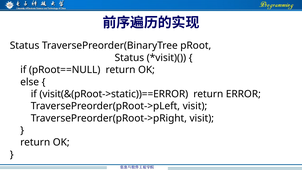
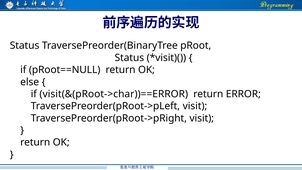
visit(&(pRoot->static))==ERROR: visit(&(pRoot->static))==ERROR -> visit(&(pRoot->char))==ERROR (114, 94)
